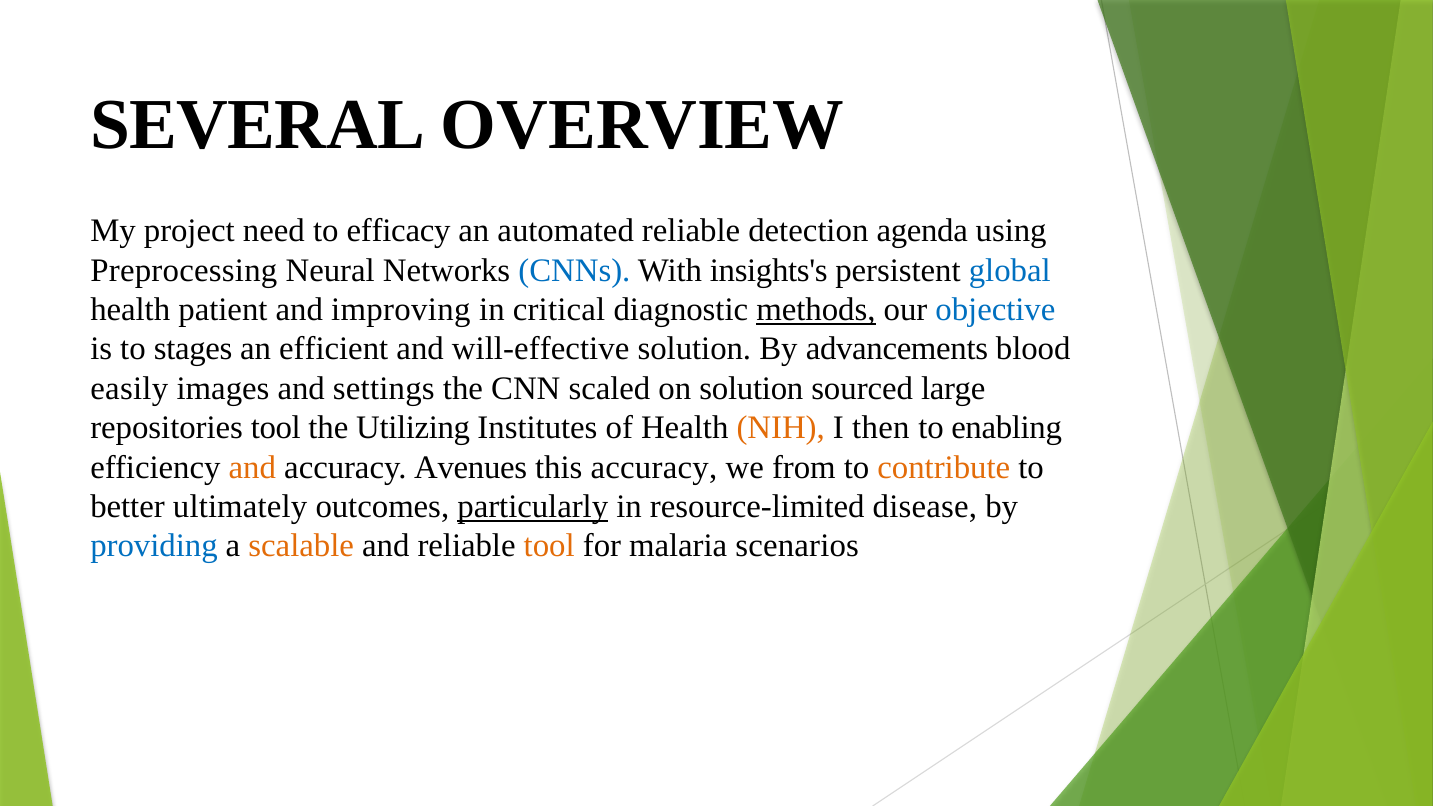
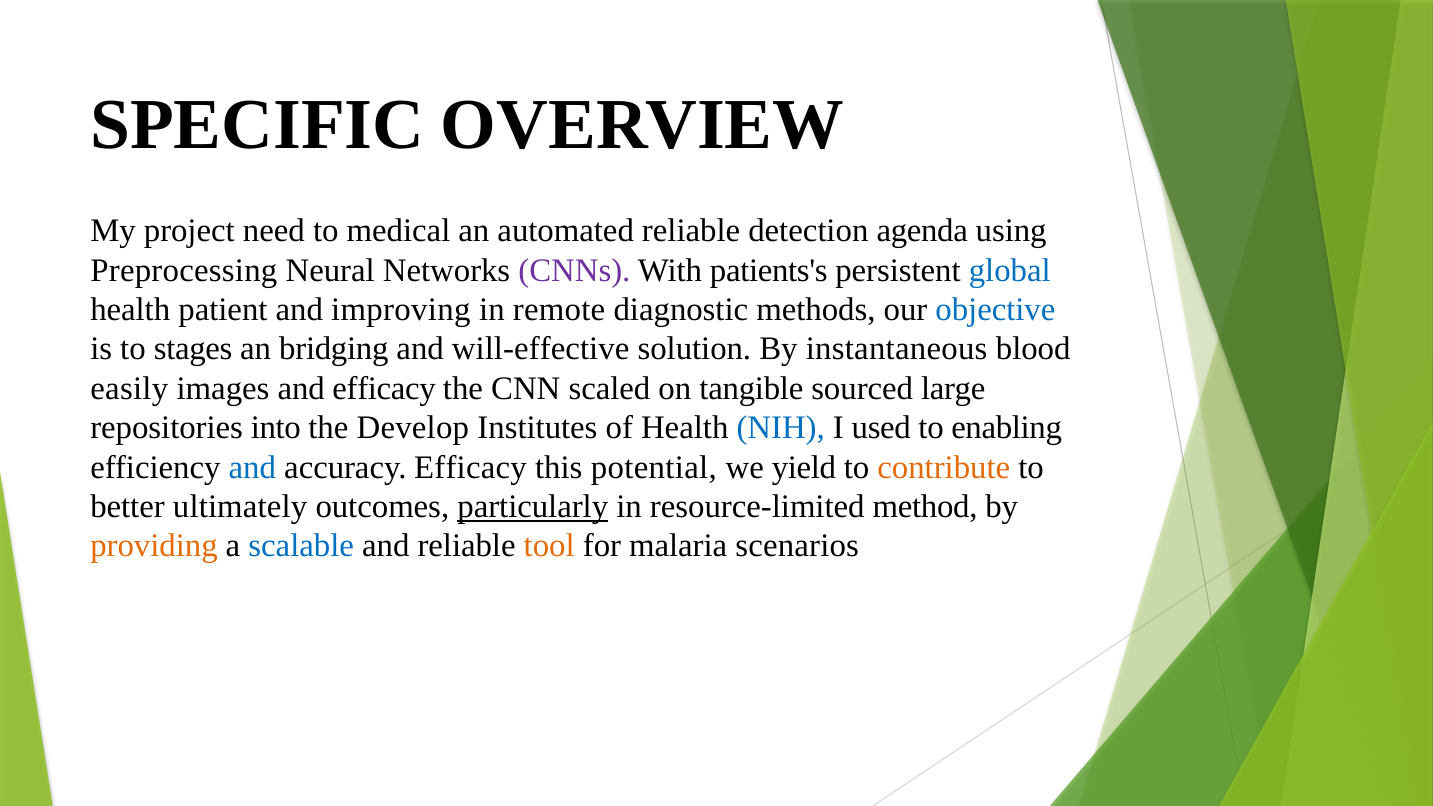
SEVERAL: SEVERAL -> SPECIFIC (257, 125)
efficacy: efficacy -> medical (398, 231)
CNNs colour: blue -> purple (574, 270)
insights's: insights's -> patients's (769, 270)
critical: critical -> remote (559, 310)
methods underline: present -> none (816, 310)
efficient: efficient -> bridging (334, 349)
advancements: advancements -> instantaneous (897, 349)
and settings: settings -> efficacy (384, 389)
on solution: solution -> tangible (751, 389)
repositories tool: tool -> into (276, 428)
Utilizing: Utilizing -> Develop (413, 428)
NIH colour: orange -> blue (781, 428)
then: then -> used (881, 428)
and colour: orange -> blue (252, 467)
accuracy Avenues: Avenues -> Efficacy (470, 467)
this accuracy: accuracy -> potential (654, 467)
from: from -> yield (804, 467)
disease: disease -> method (925, 507)
providing colour: blue -> orange (154, 546)
scalable colour: orange -> blue (301, 546)
